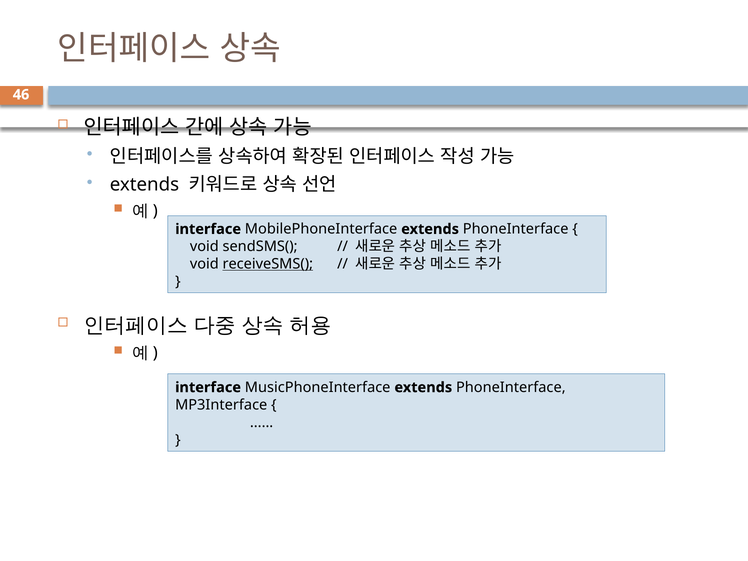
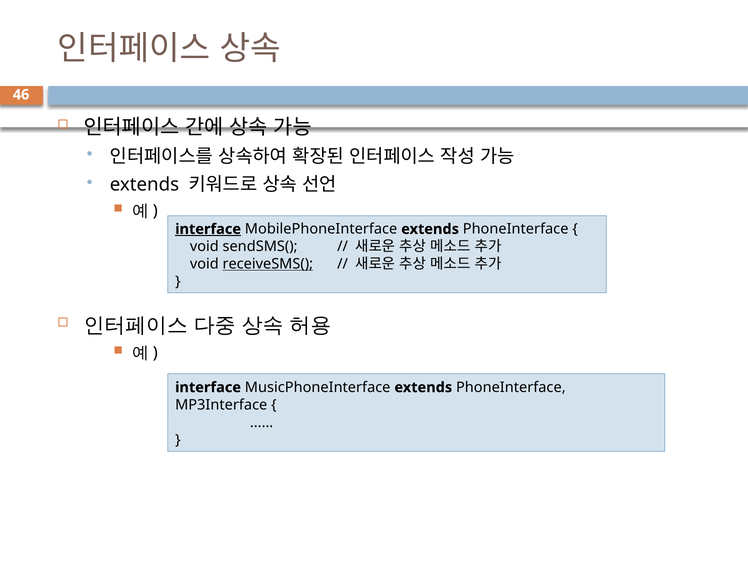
interface underline: none -> present (208, 229)
